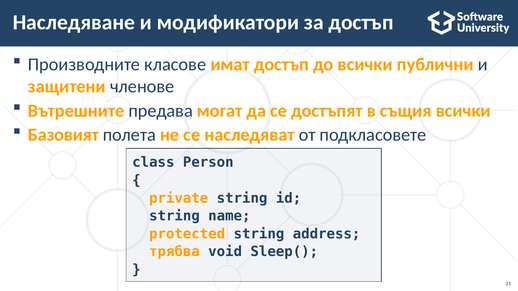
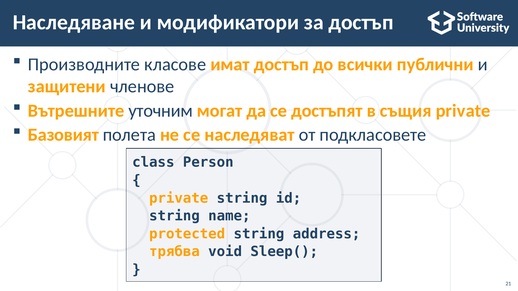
предава: предава -> уточним (161, 111)
същия всички: всички -> private (463, 111)
